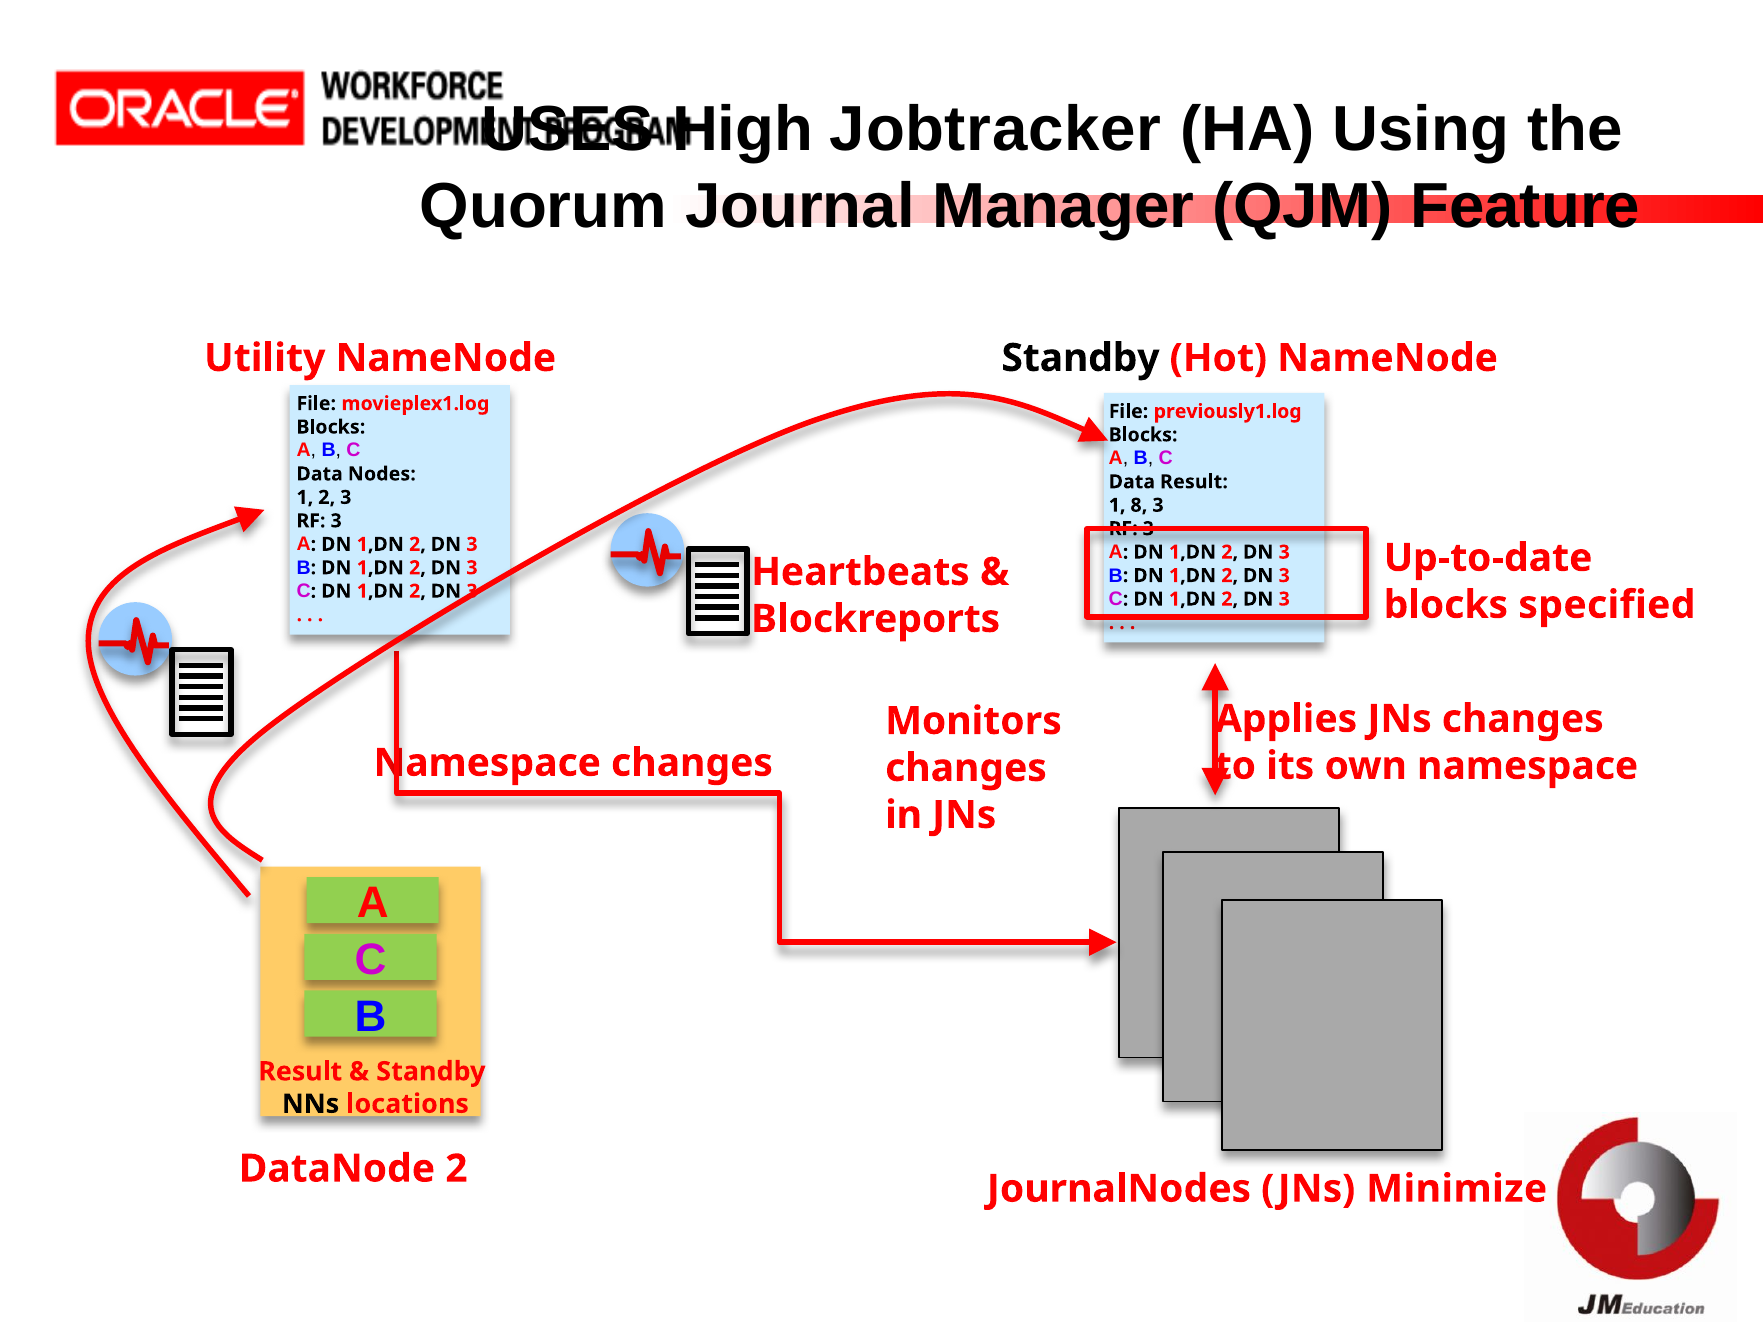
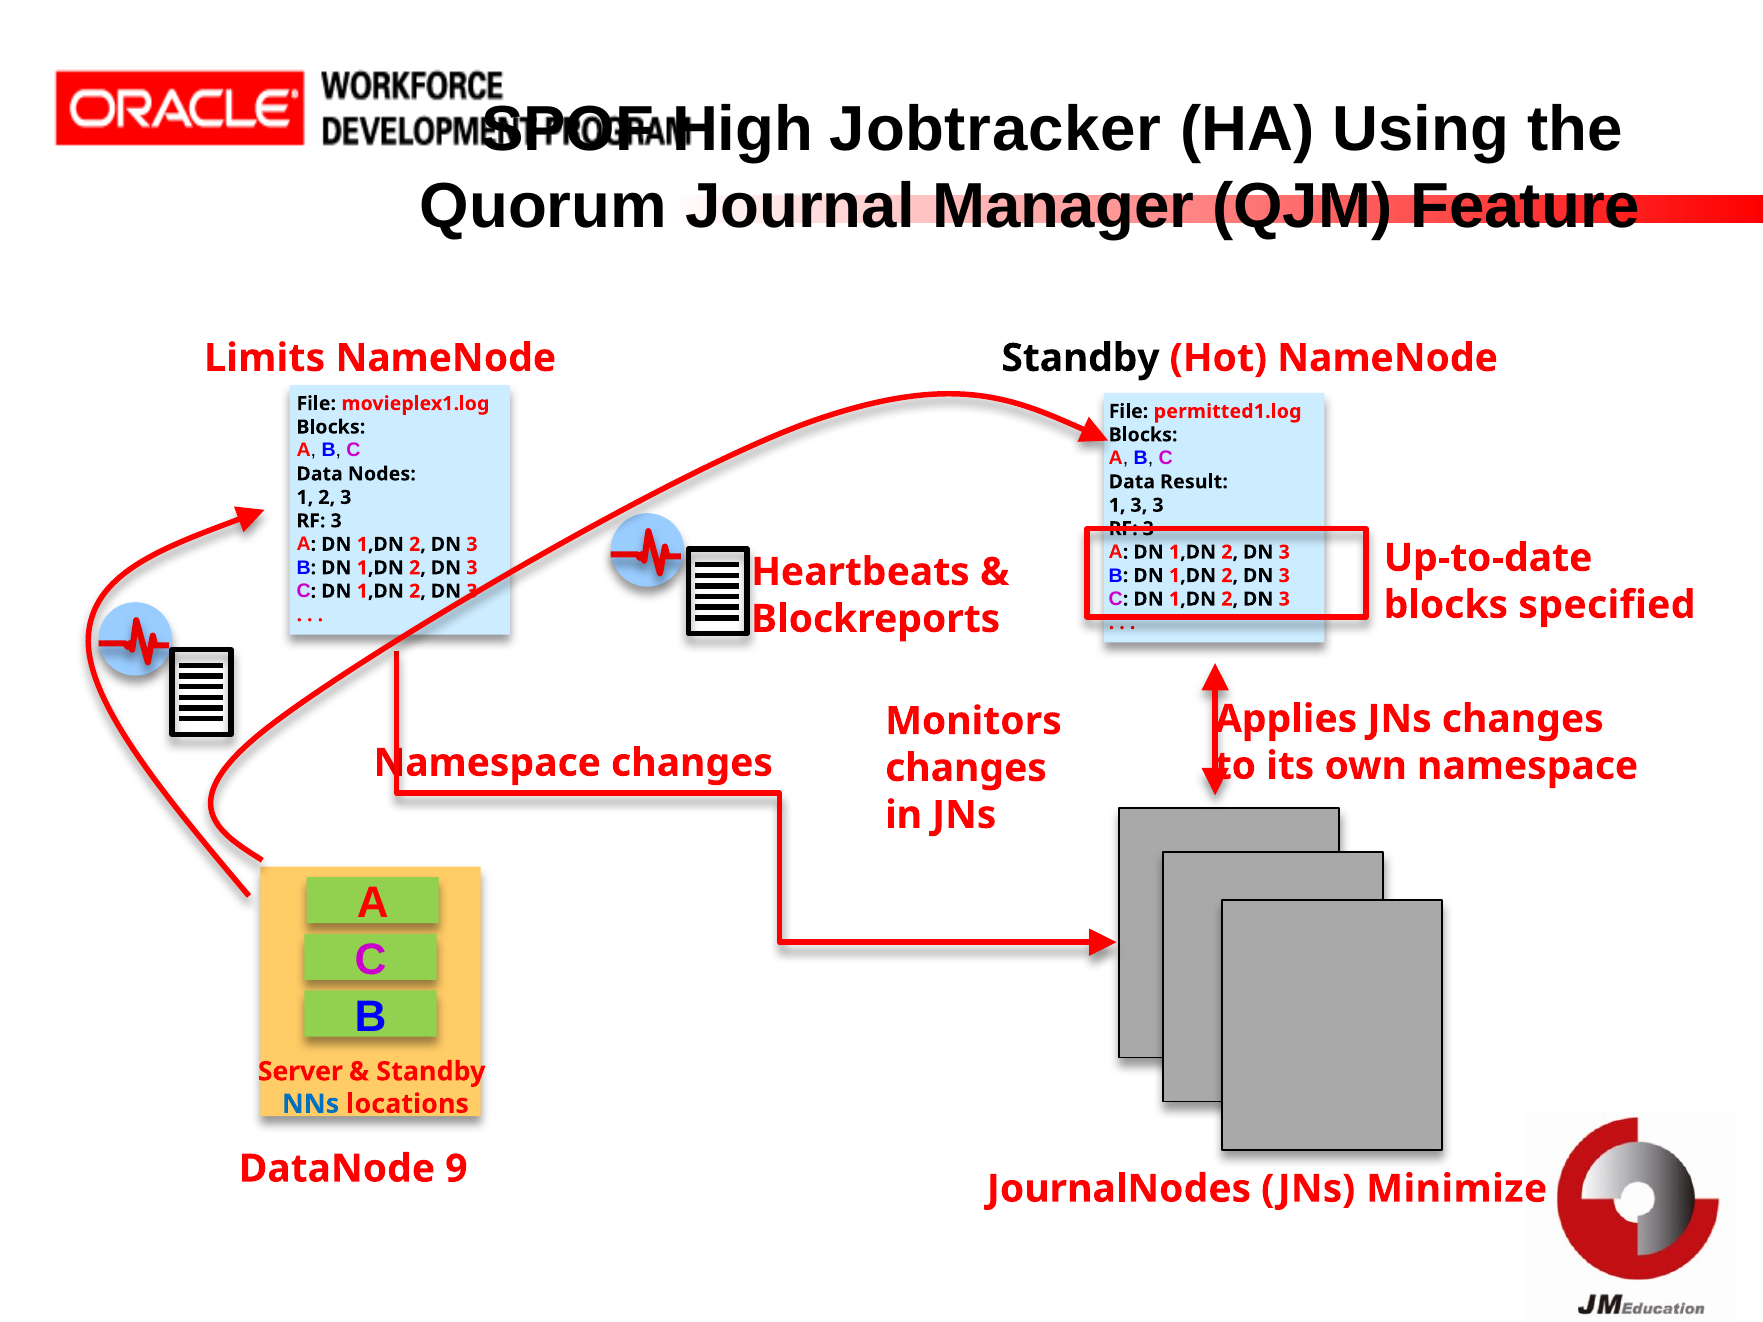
USES: USES -> SPOF (568, 130)
Utility: Utility -> Limits (265, 358)
previously1.log: previously1.log -> permitted1.log (1228, 412)
8: 8 -> 3 (1139, 505)
Result: Result -> Server (300, 1072)
NNs colour: black -> blue (311, 1104)
DataNode 2: 2 -> 9 (456, 1169)
